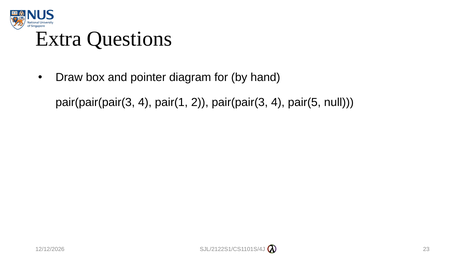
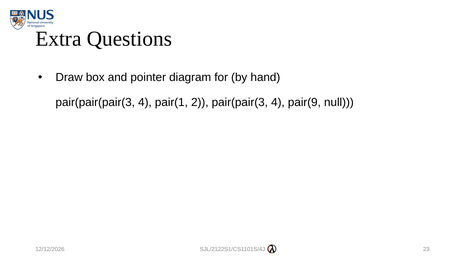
pair(5: pair(5 -> pair(9 (304, 103)
